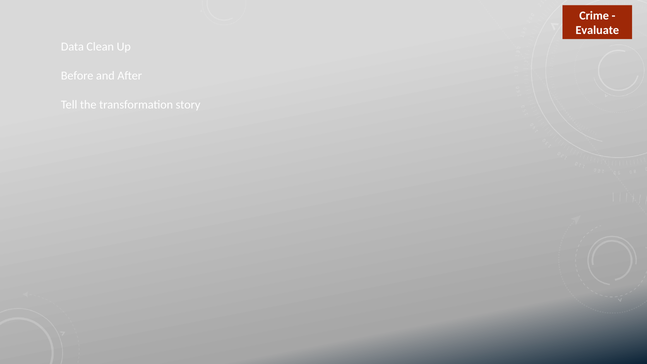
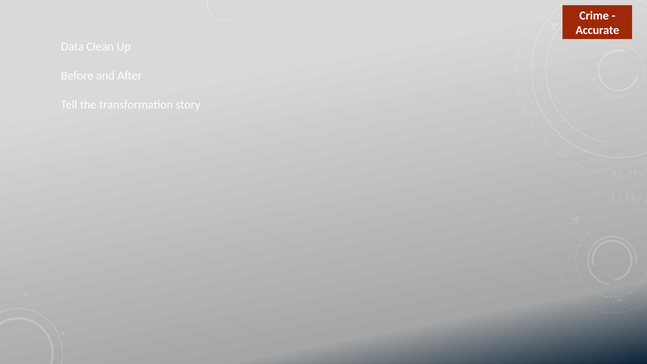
Evaluate: Evaluate -> Accurate (597, 30)
